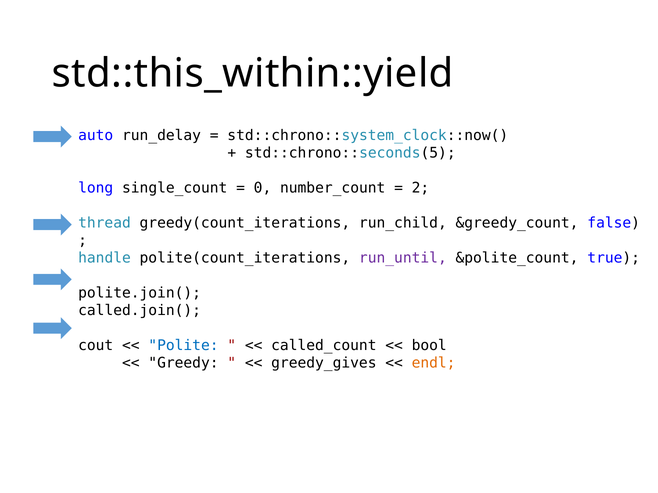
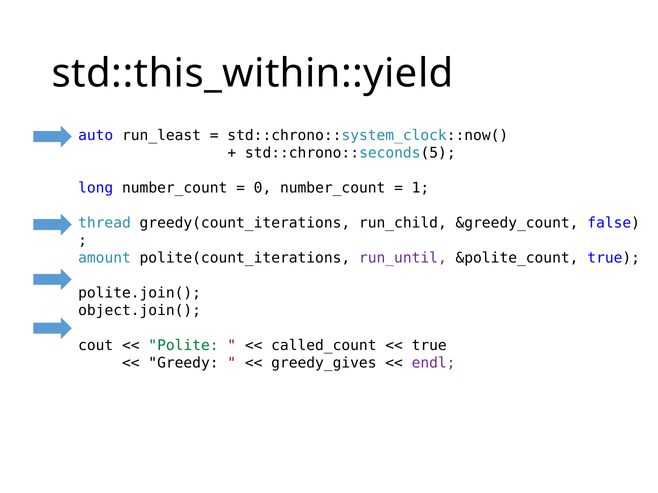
run_delay: run_delay -> run_least (162, 136)
long single_count: single_count -> number_count (175, 188)
2: 2 -> 1 (420, 188)
handle: handle -> amount (105, 258)
called.join(: called.join( -> object.join( (140, 311)
Polite colour: blue -> green (183, 346)
bool: bool -> true (429, 346)
endl colour: orange -> purple (434, 364)
